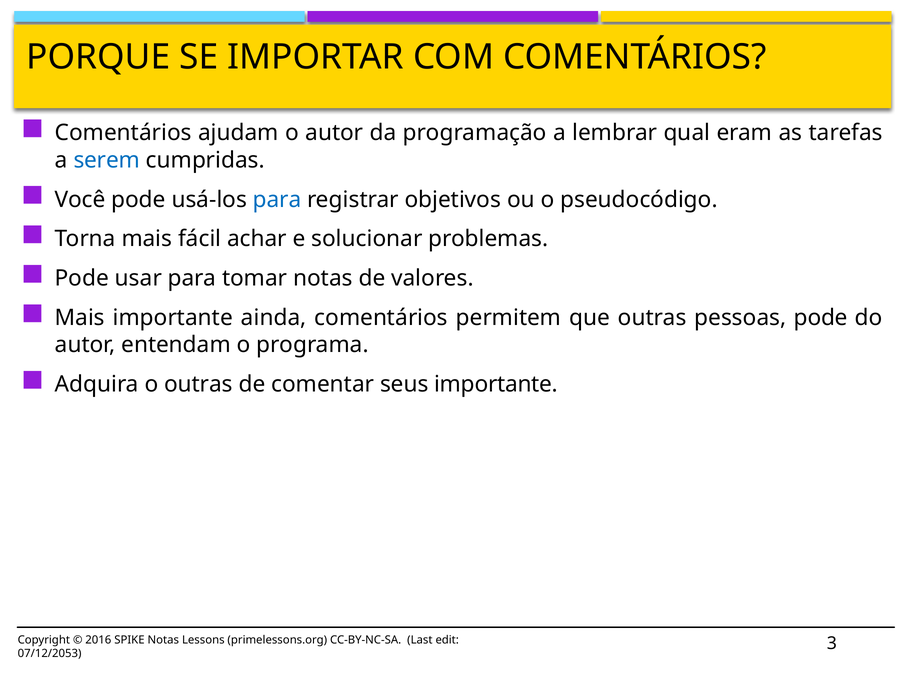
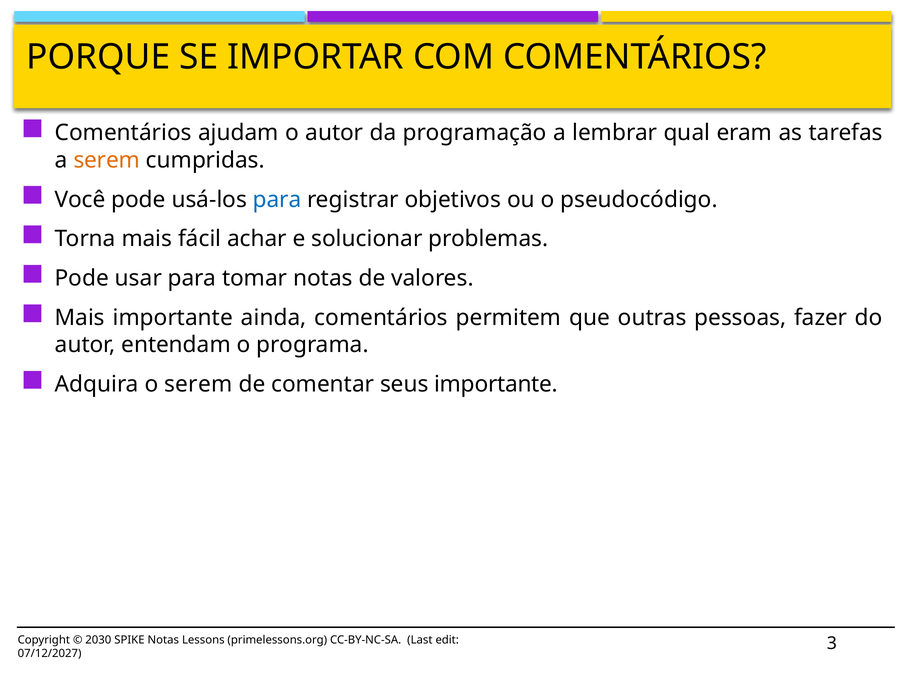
serem colour: blue -> orange (107, 160)
pessoas pode: pode -> fazer (821, 318)
o outras: outras -> serem (198, 384)
2016: 2016 -> 2030 (98, 640)
07/12/2053: 07/12/2053 -> 07/12/2027 (50, 653)
